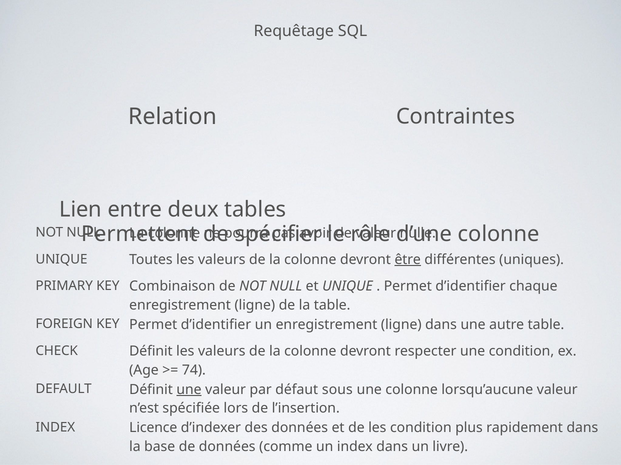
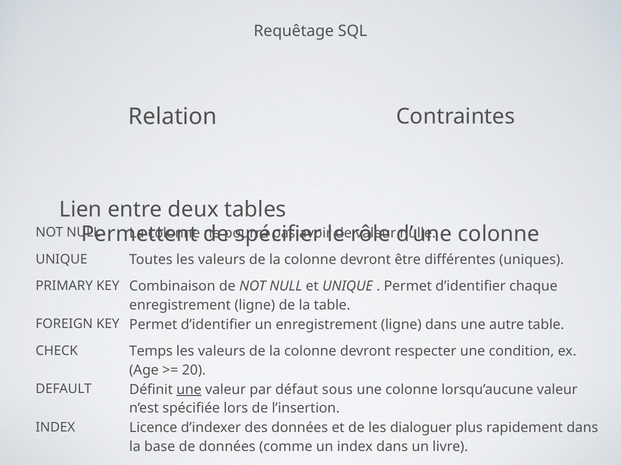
être underline: present -> none (408, 260)
CHECK Définit: Définit -> Temps (151, 352)
74: 74 -> 20 (194, 371)
les condition: condition -> dialoguer (421, 428)
